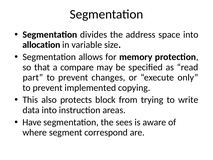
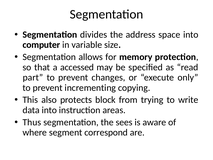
allocation: allocation -> computer (41, 45)
compare: compare -> accessed (77, 67)
implemented: implemented -> incrementing (90, 88)
Have: Have -> Thus (32, 122)
